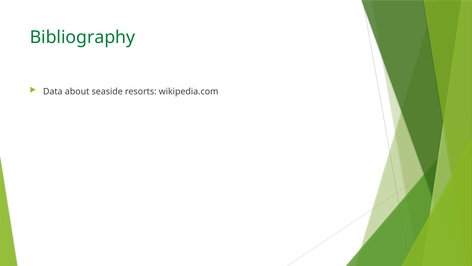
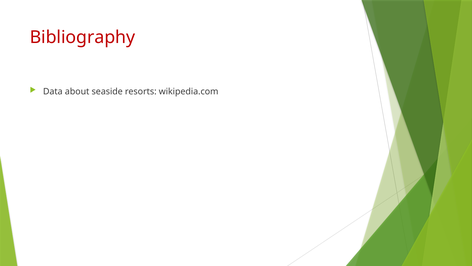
Bibliography colour: green -> red (82, 37)
